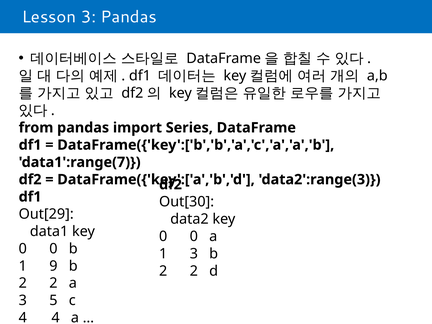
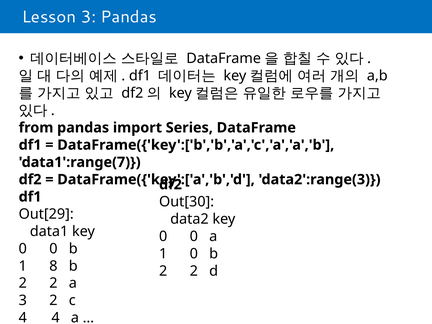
1 3: 3 -> 0 (194, 254)
9: 9 -> 8 (53, 266)
3 5: 5 -> 2 (53, 300)
